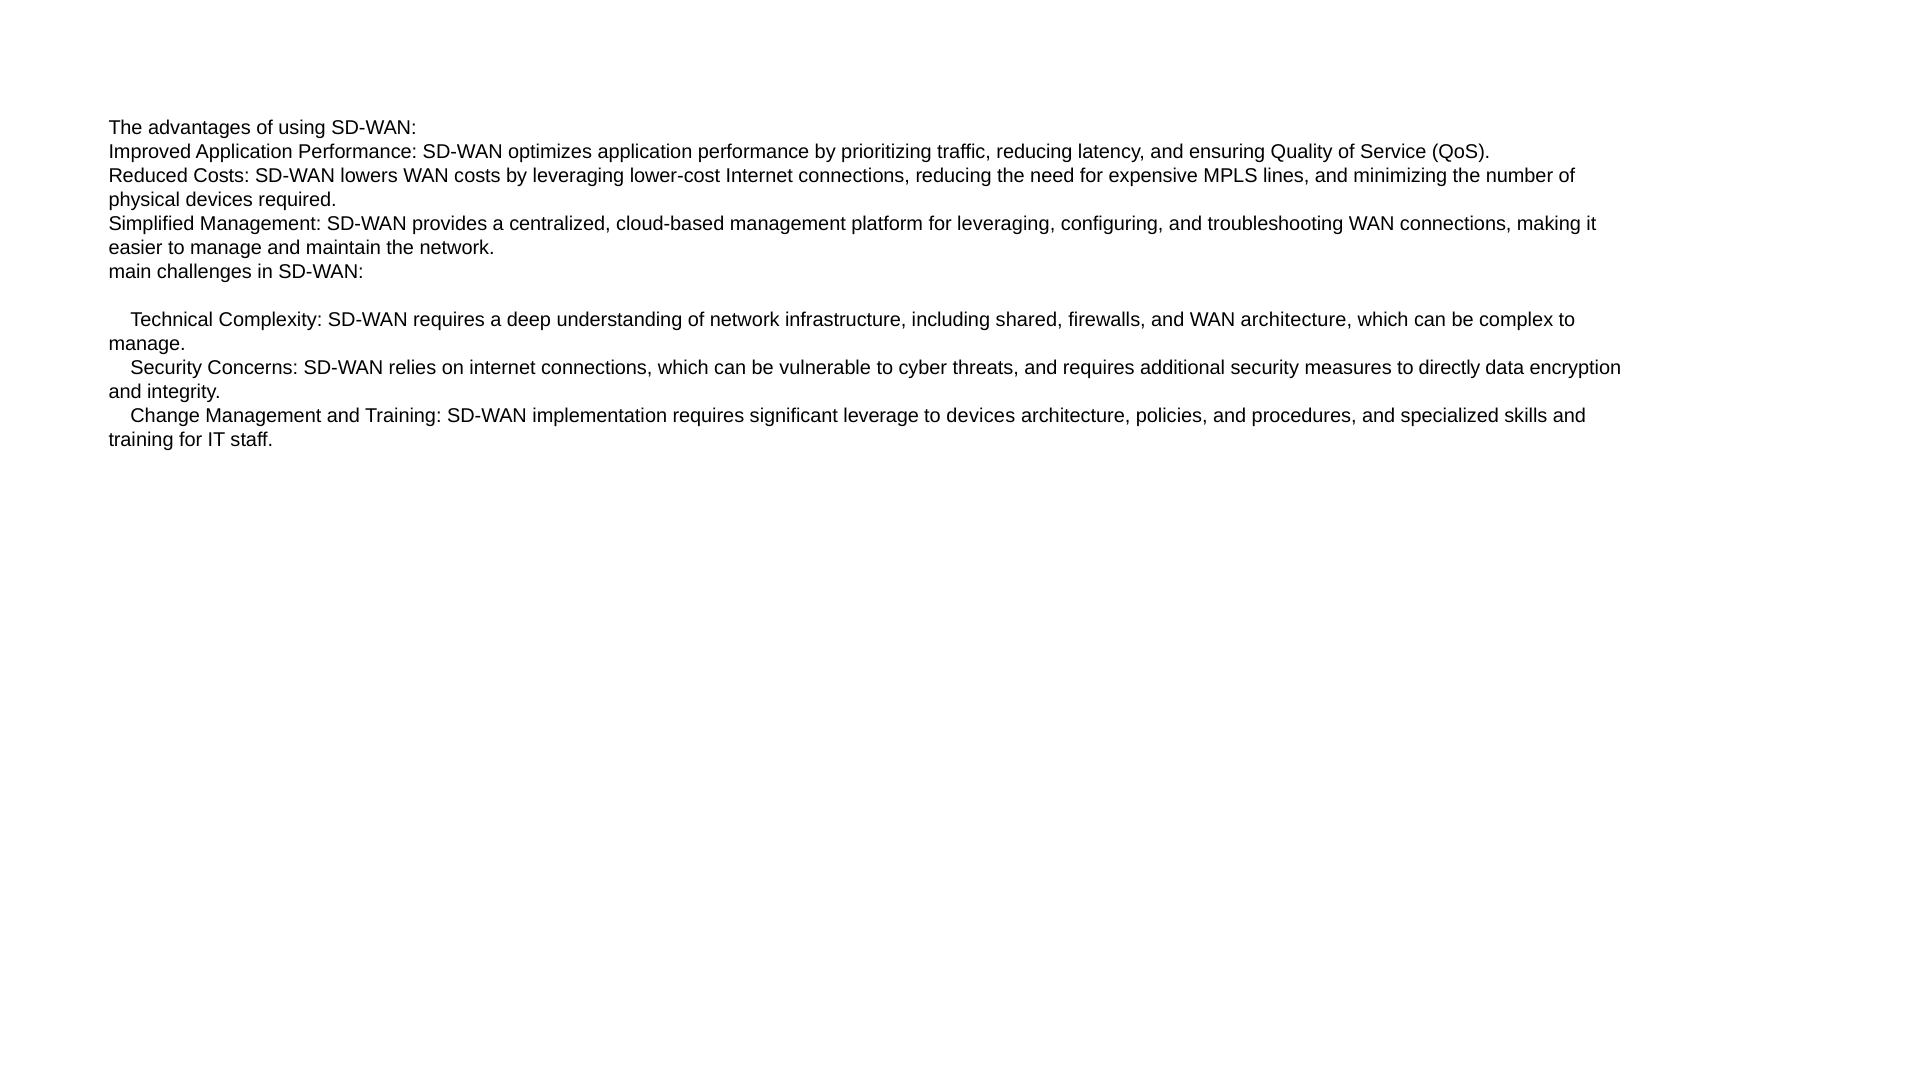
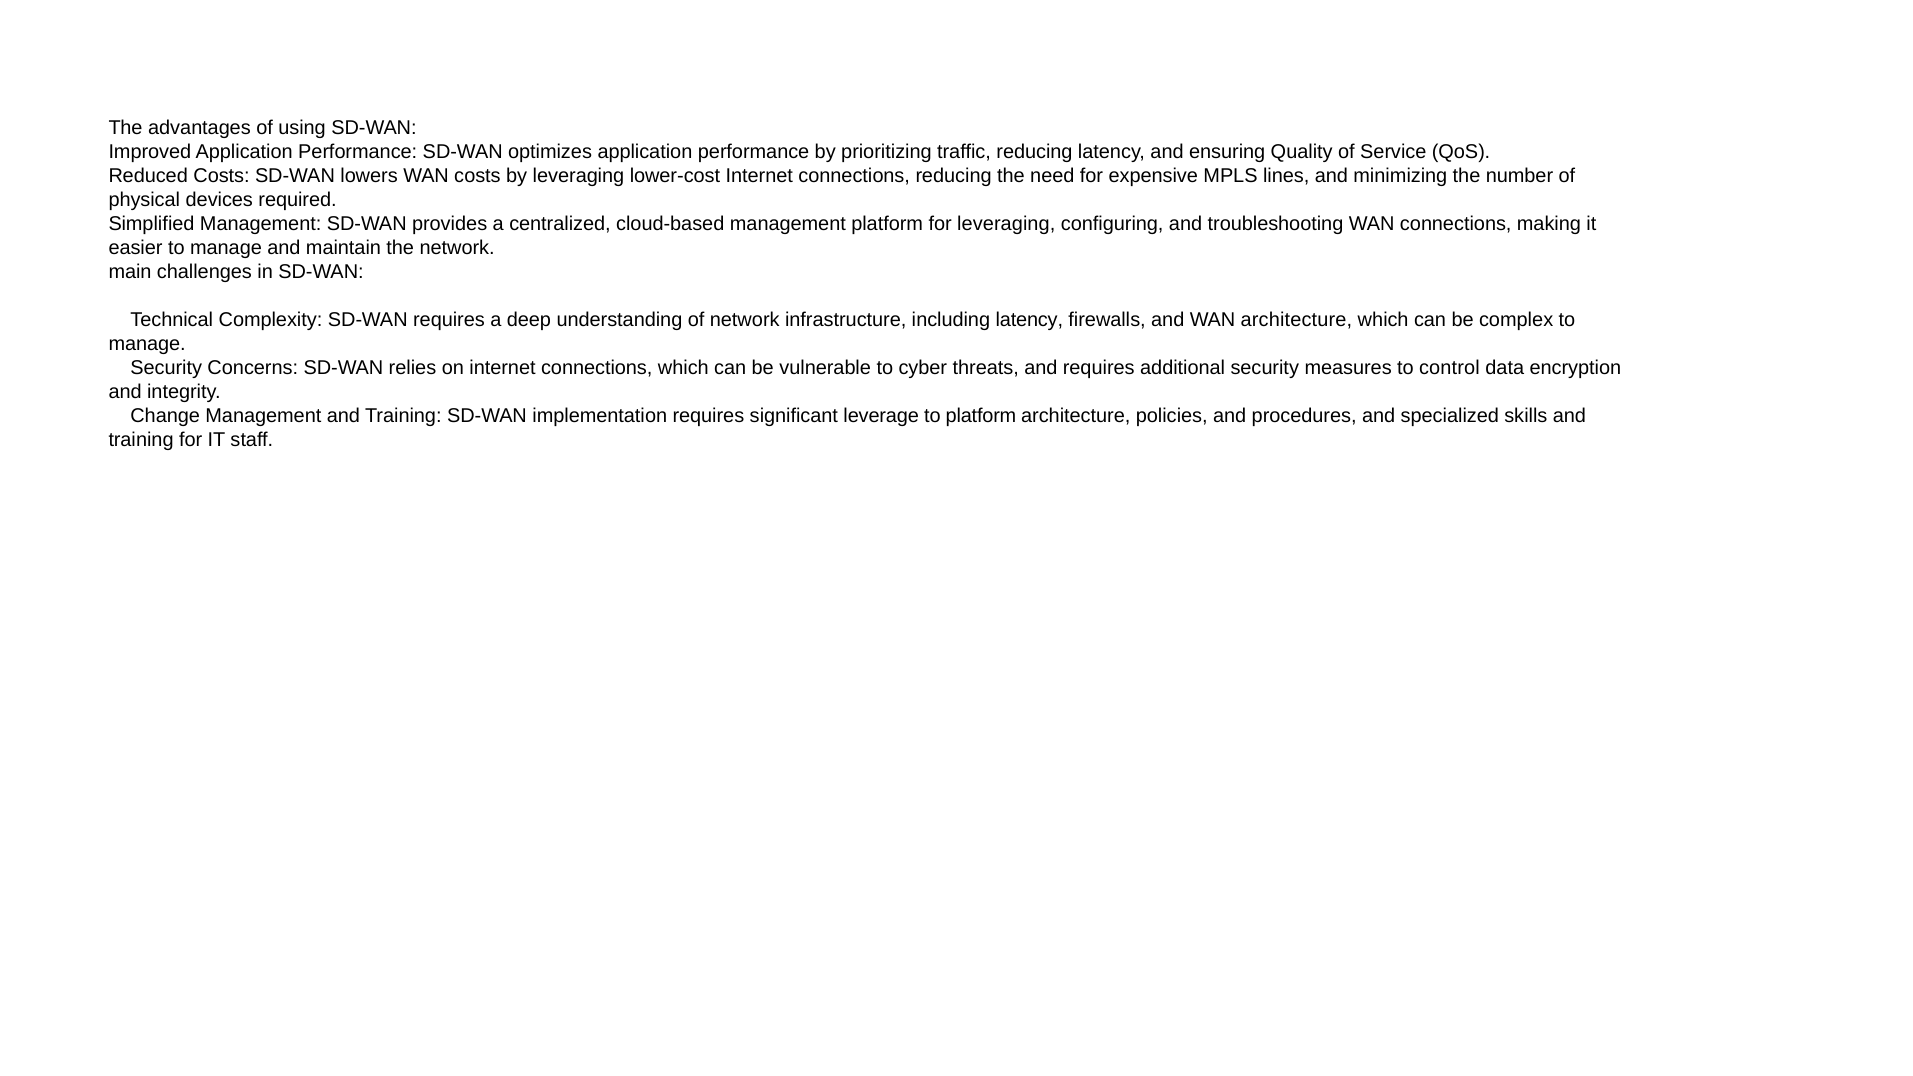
including shared: shared -> latency (1029, 320)
directly: directly -> control (1449, 368)
to devices: devices -> platform (981, 416)
